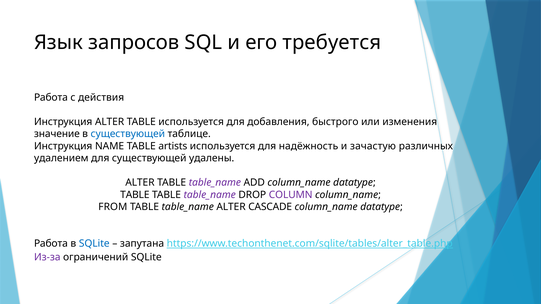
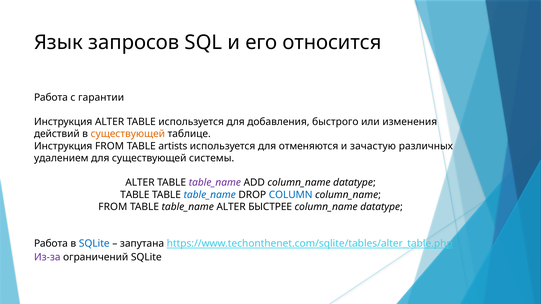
требуется: требуется -> относится (332, 43)
действия: действия -> гарантии (101, 98)
значение: значение -> действий (57, 134)
существующей colour: blue -> orange (128, 134)
Инструкция NAME: NAME -> FROM (110, 146)
надёжность: надёжность -> отменяются (309, 146)
удалены: удалены -> системы (212, 158)
table_name colour: purple -> blue (210, 195)
COLUMN colour: purple -> blue (291, 195)
CASCADE: CASCADE -> БЫСТРЕЕ (270, 207)
